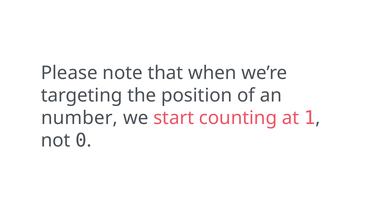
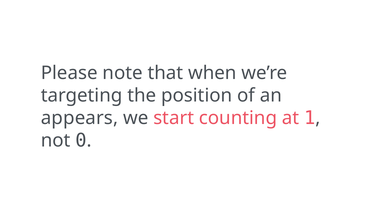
number: number -> appears (79, 118)
